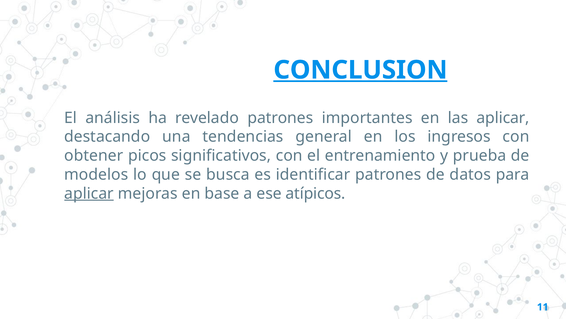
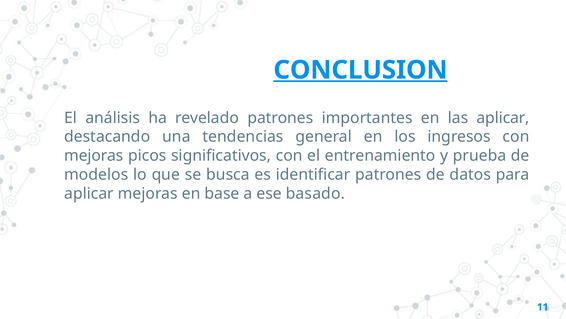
obtener: obtener -> mejoras (94, 155)
aplicar underline: present -> none (89, 193)
atípicos: atípicos -> basado (315, 193)
